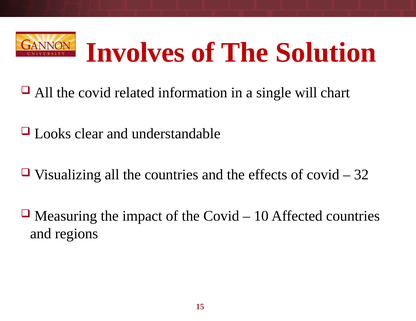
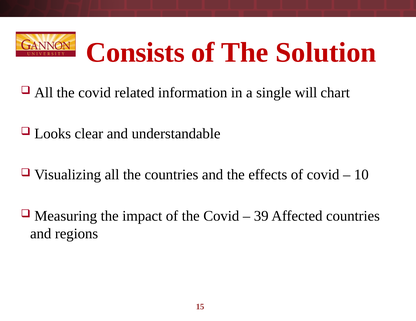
Involves: Involves -> Consists (135, 52)
32: 32 -> 10 (361, 175)
10: 10 -> 39 (261, 216)
